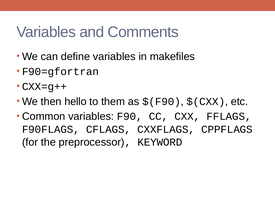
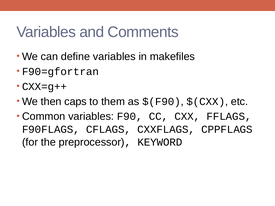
hello: hello -> caps (75, 102)
